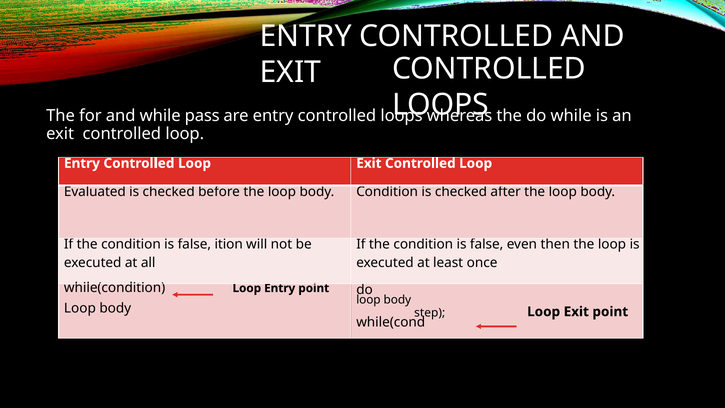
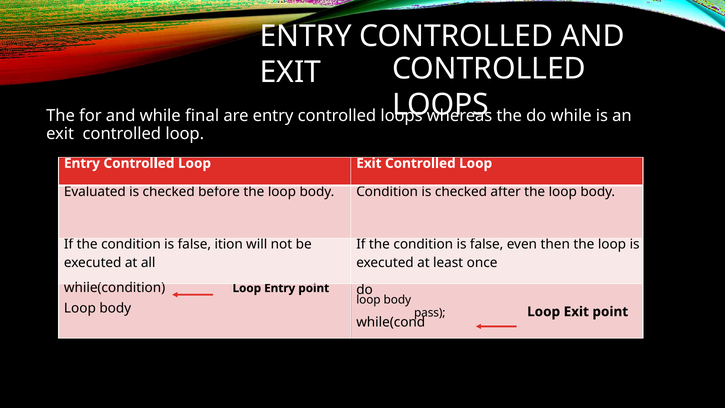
pass: pass -> final (202, 116)
step: step -> pass (430, 313)
